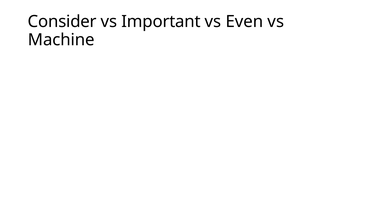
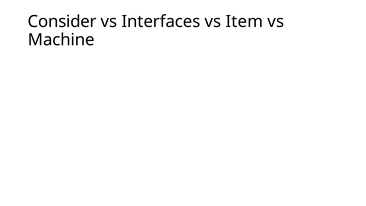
Important: Important -> Interfaces (161, 22)
Even: Even -> Item (244, 22)
